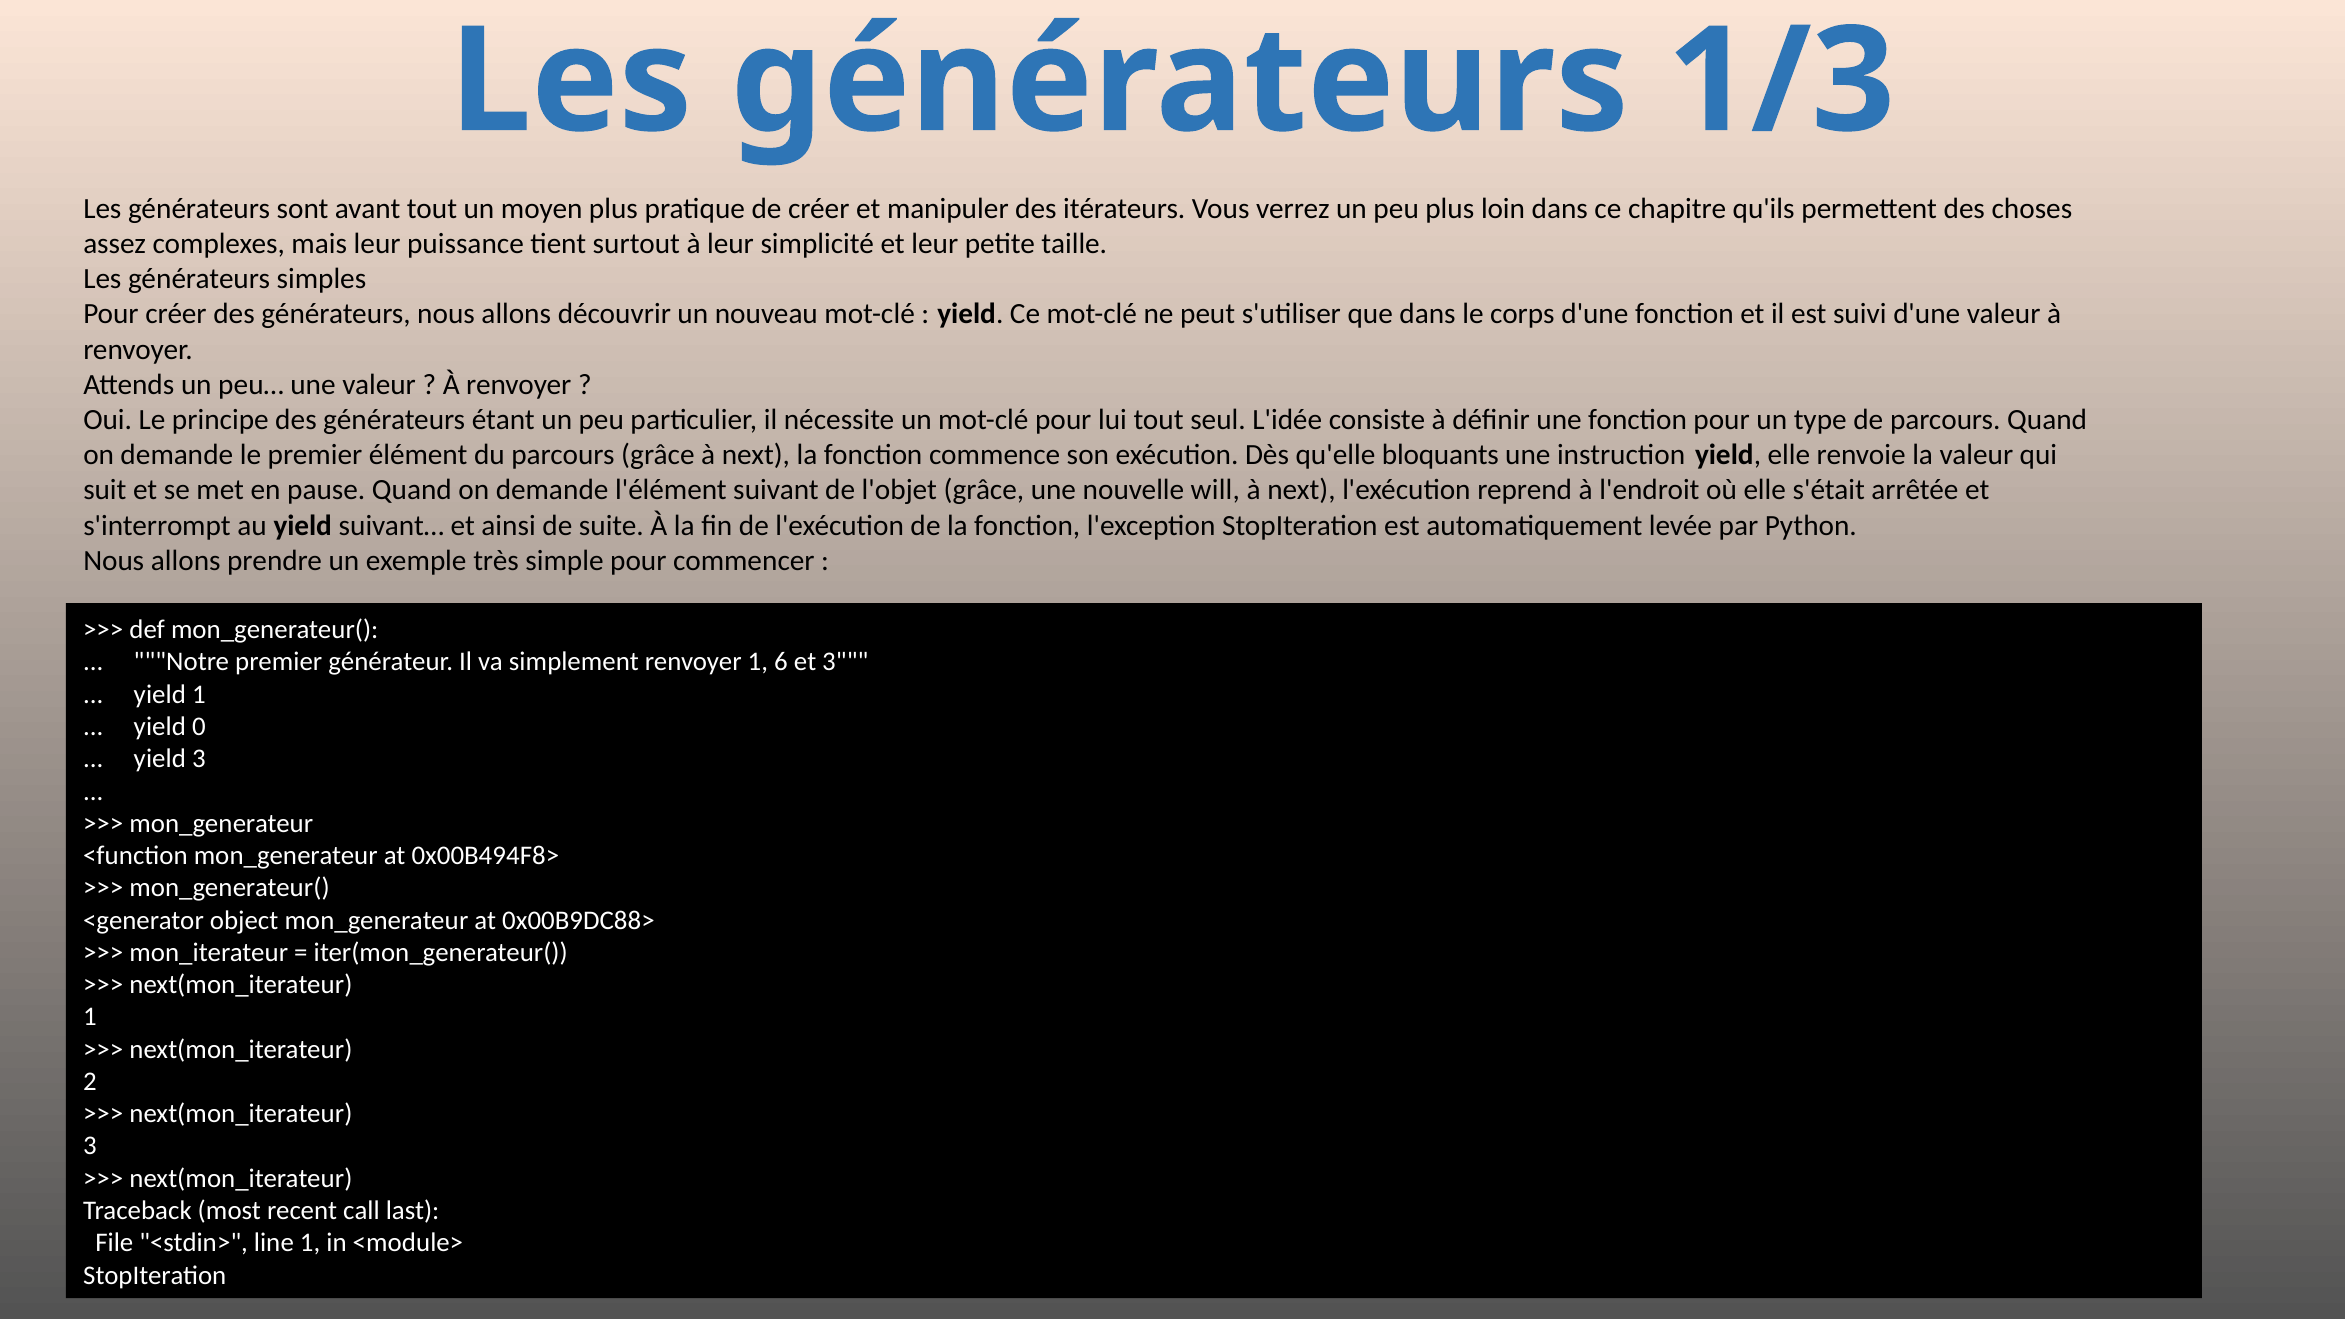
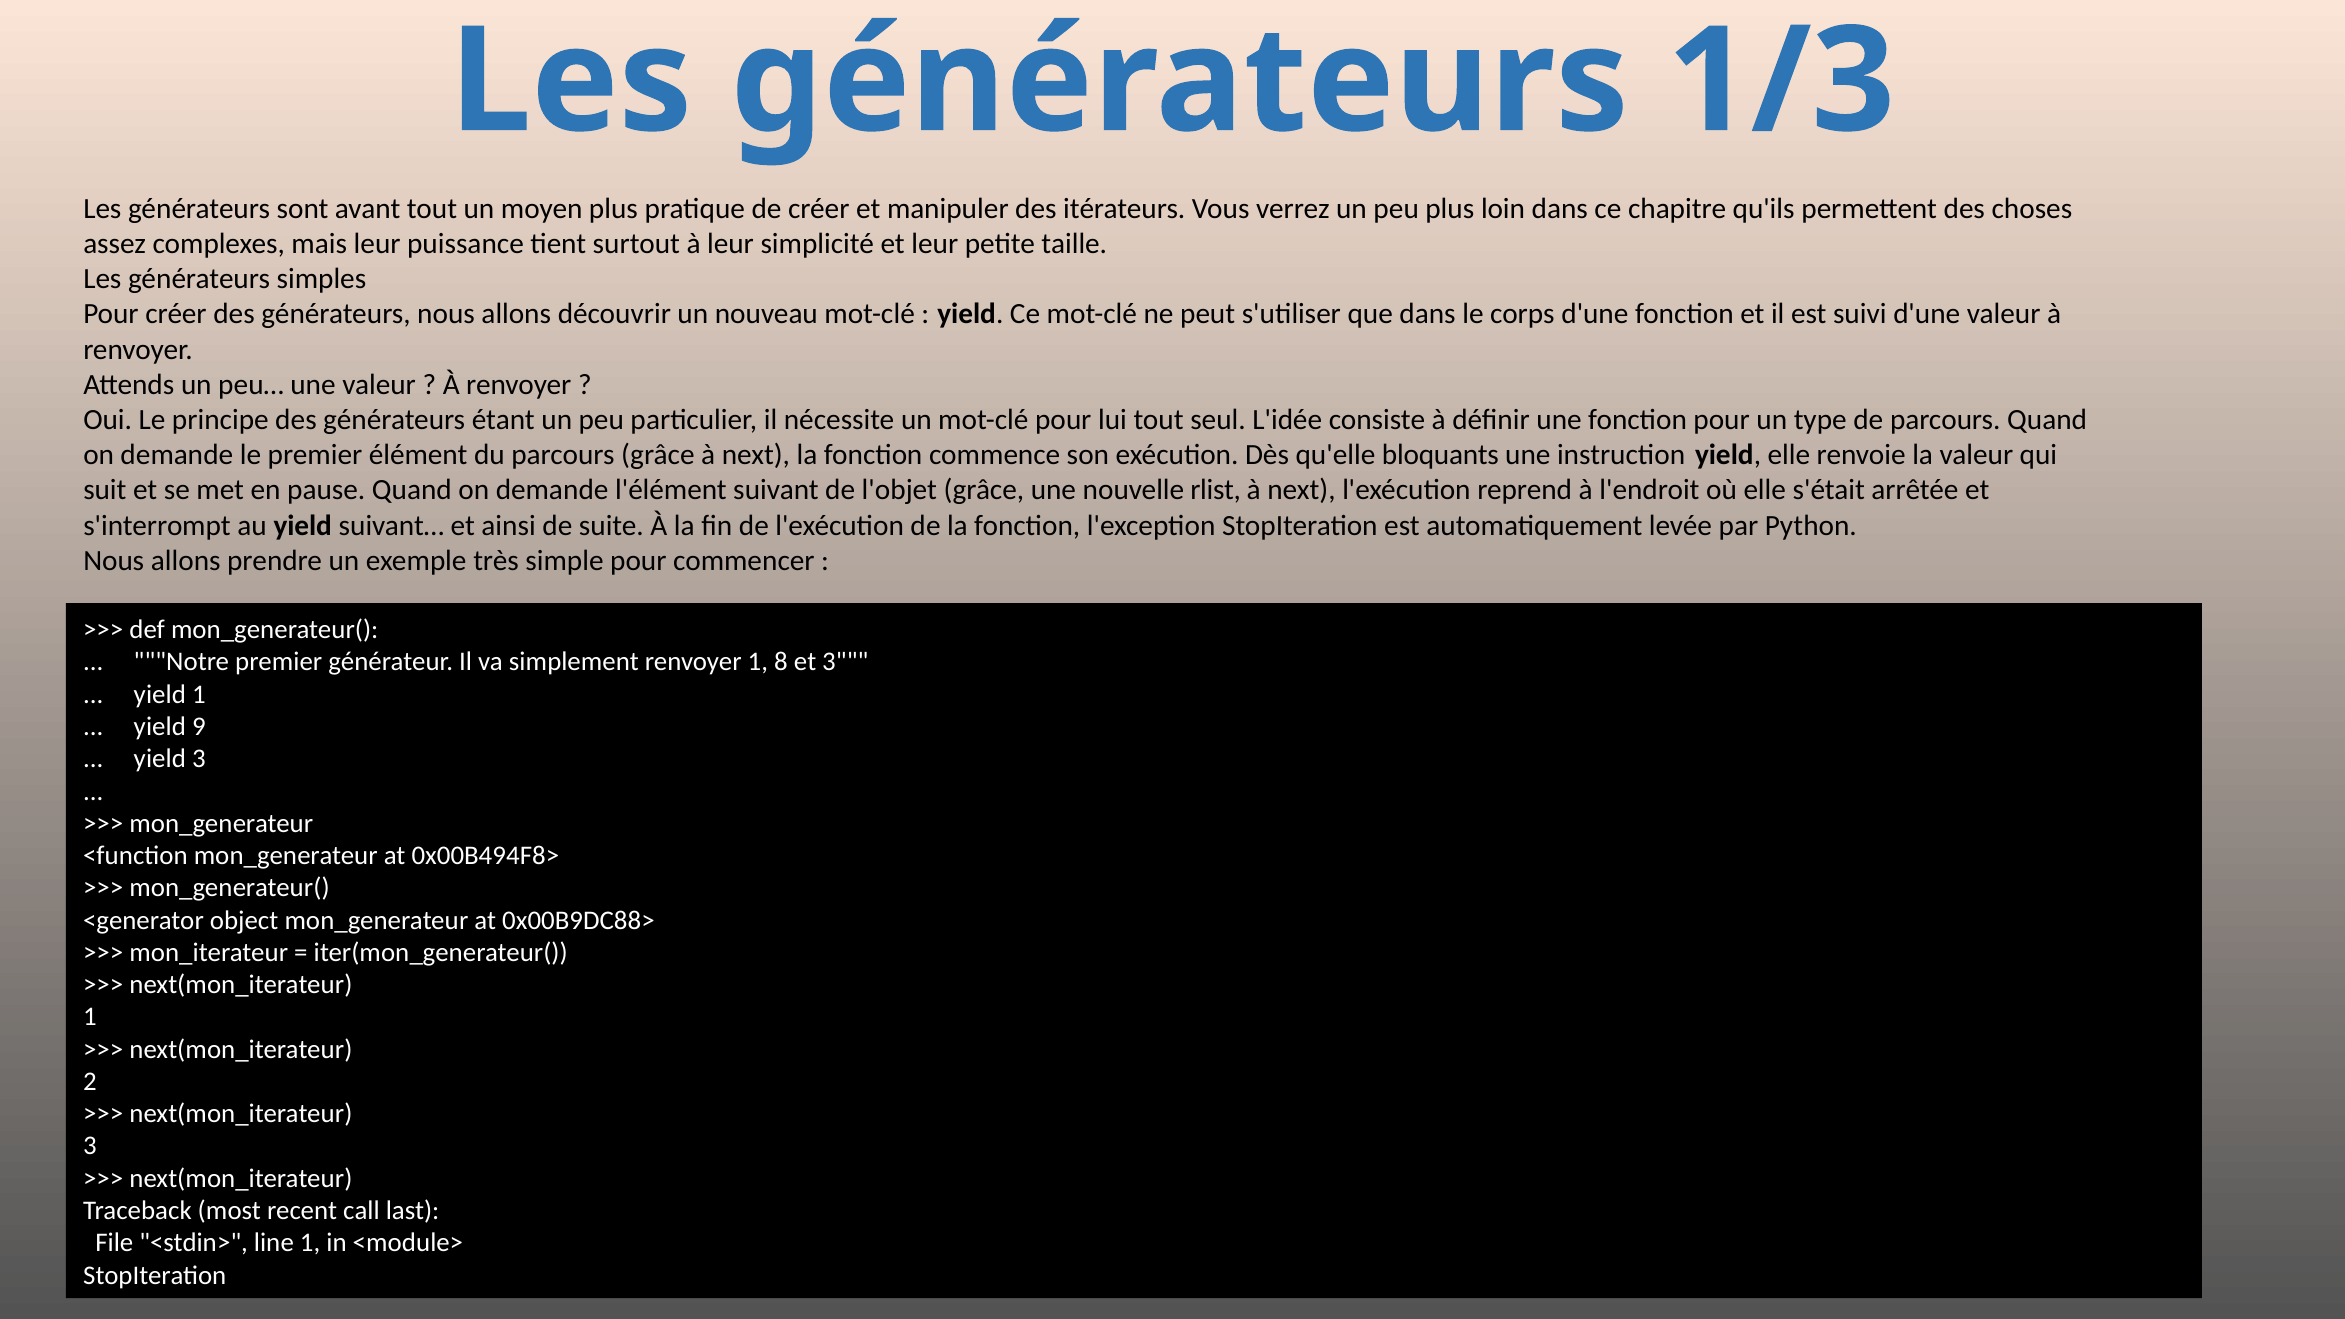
will: will -> rlist (1216, 490)
6: 6 -> 8 (781, 662)
0: 0 -> 9 (199, 727)
